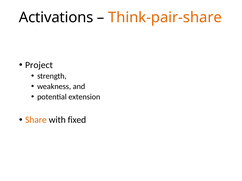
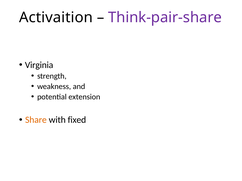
Activations: Activations -> Activaition (56, 17)
Think-pair-share colour: orange -> purple (165, 17)
Project: Project -> Virginia (39, 65)
